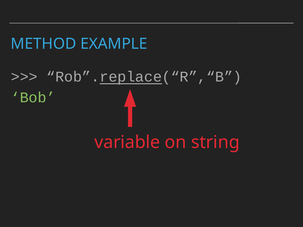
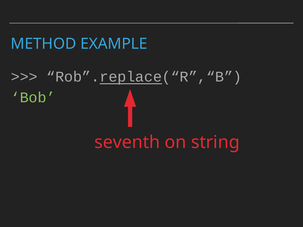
variable: variable -> seventh (127, 142)
